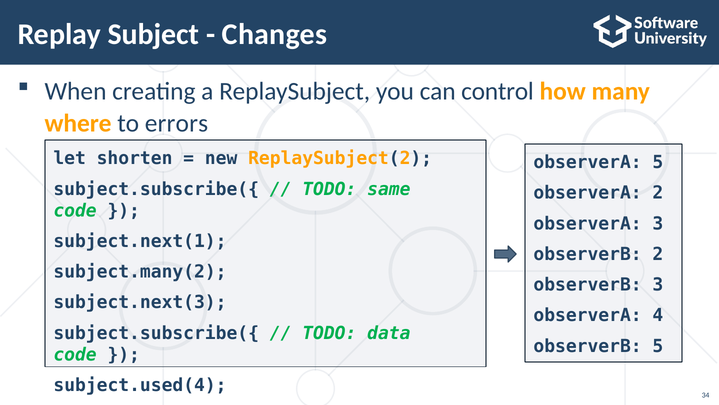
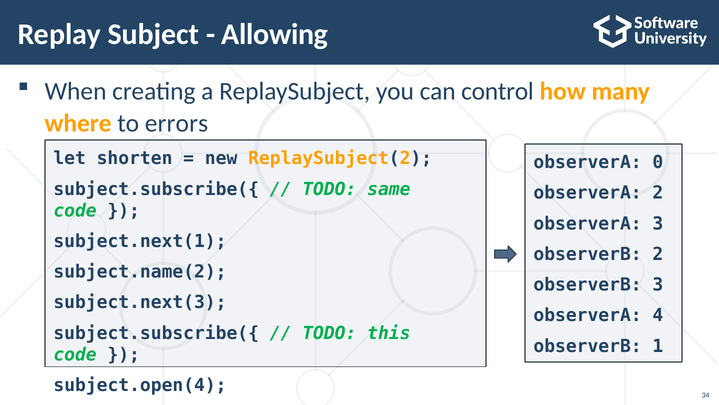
Changes: Changes -> Allowing (275, 34)
observerA 5: 5 -> 0 (658, 162)
subject.many(2: subject.many(2 -> subject.name(2 (140, 272)
data: data -> this (389, 333)
observerB 5: 5 -> 1 (658, 346)
subject.used(4: subject.used(4 -> subject.open(4 (140, 385)
